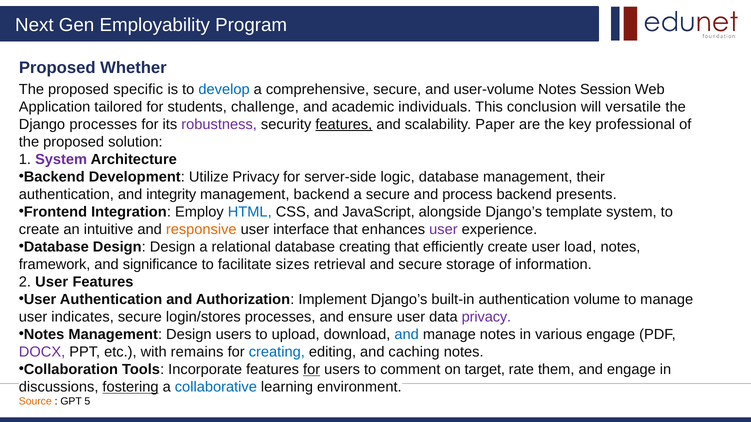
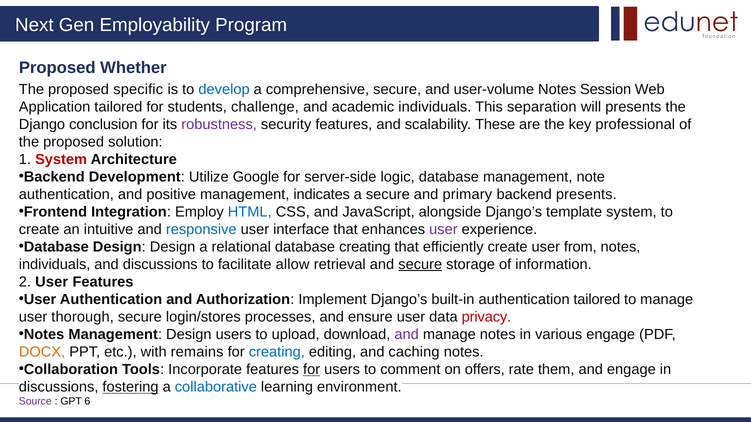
conclusion: conclusion -> separation (542, 107)
will versatile: versatile -> presents (633, 107)
Django processes: processes -> conclusion (103, 124)
features underline: present -> none (344, 124)
Paper: Paper -> These (495, 124)
System colour: purple -> red (61, 159)
Utilize Privacy: Privacy -> Google (256, 177)
their: their -> note (591, 177)
integrity: integrity -> positive (171, 194)
management backend: backend -> indicates (322, 194)
process: process -> primary (467, 194)
responsive colour: orange -> blue (201, 230)
load: load -> from (580, 247)
framework: framework -> individuals (55, 265)
and significance: significance -> discussions (160, 265)
sizes: sizes -> allow (293, 265)
secure underline: none -> present (420, 265)
authentication volume: volume -> tailored (597, 300)
indicates: indicates -> thorough (83, 317)
privacy colour: purple -> red (486, 317)
and colour: blue -> purple (407, 335)
DOCX colour: purple -> orange (42, 352)
target: target -> offers (485, 370)
Source colour: orange -> purple (35, 402)
5: 5 -> 6 (87, 402)
